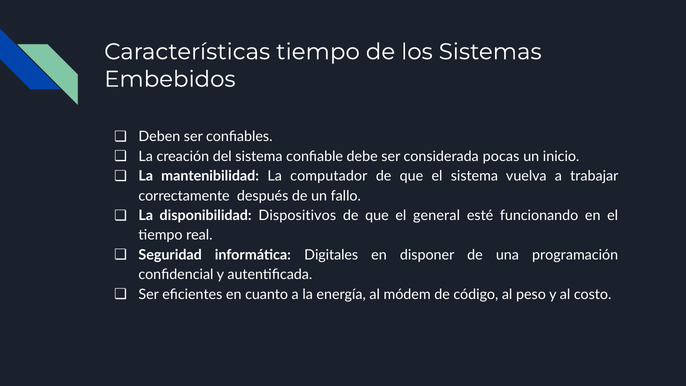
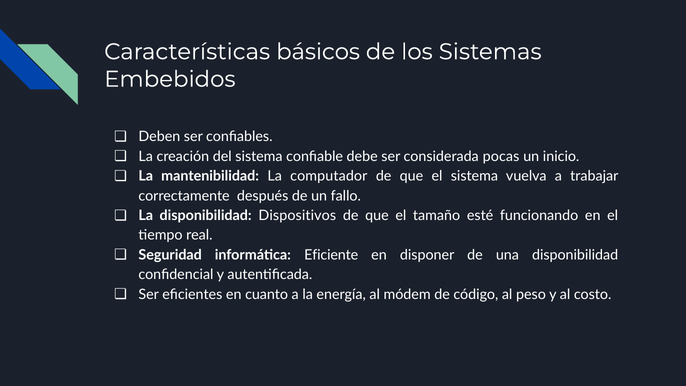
Características tiempo: tiempo -> básicos (318, 52)
general: general -> tamaño (437, 215)
Digitales: Digitales -> Eficiente (331, 255)
una programación: programación -> disponibilidad (575, 255)
